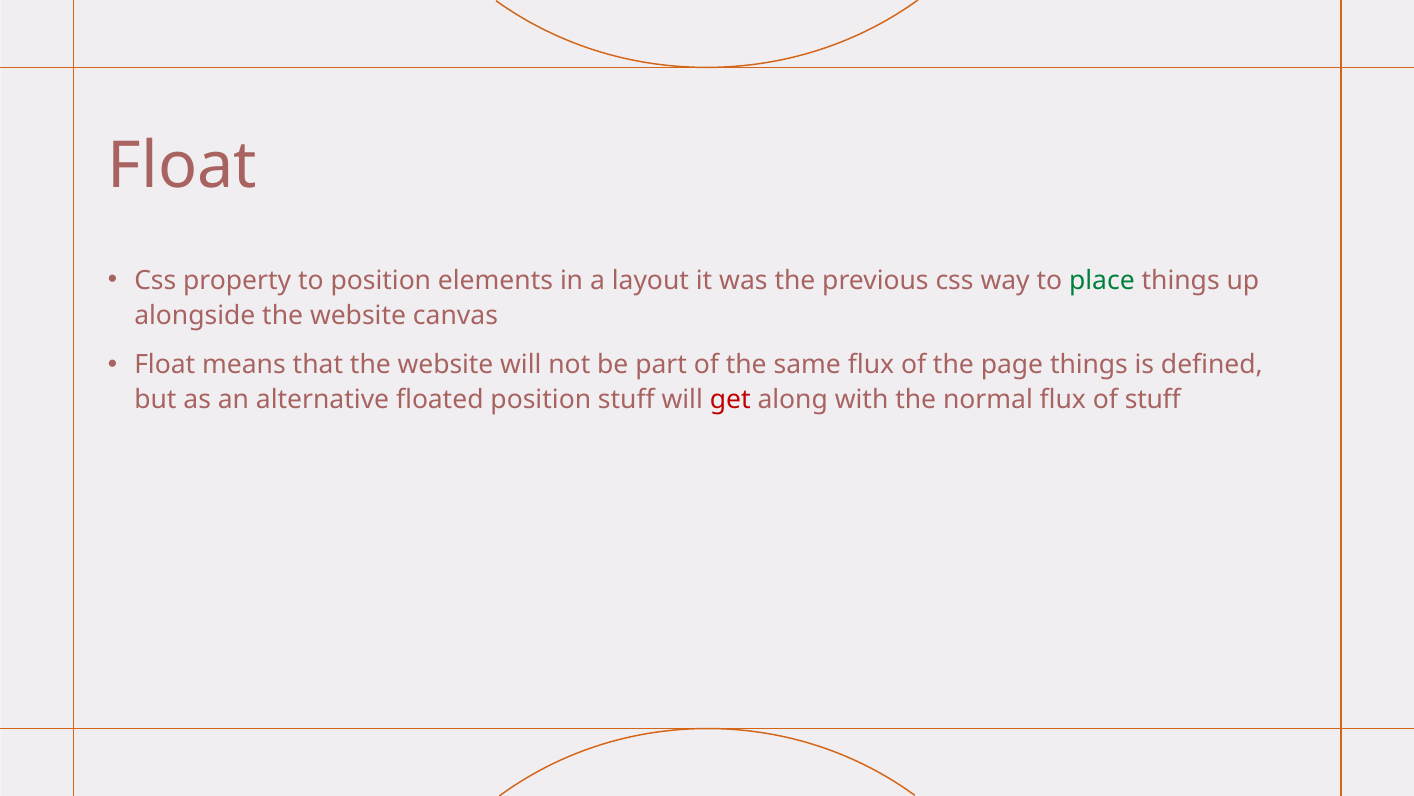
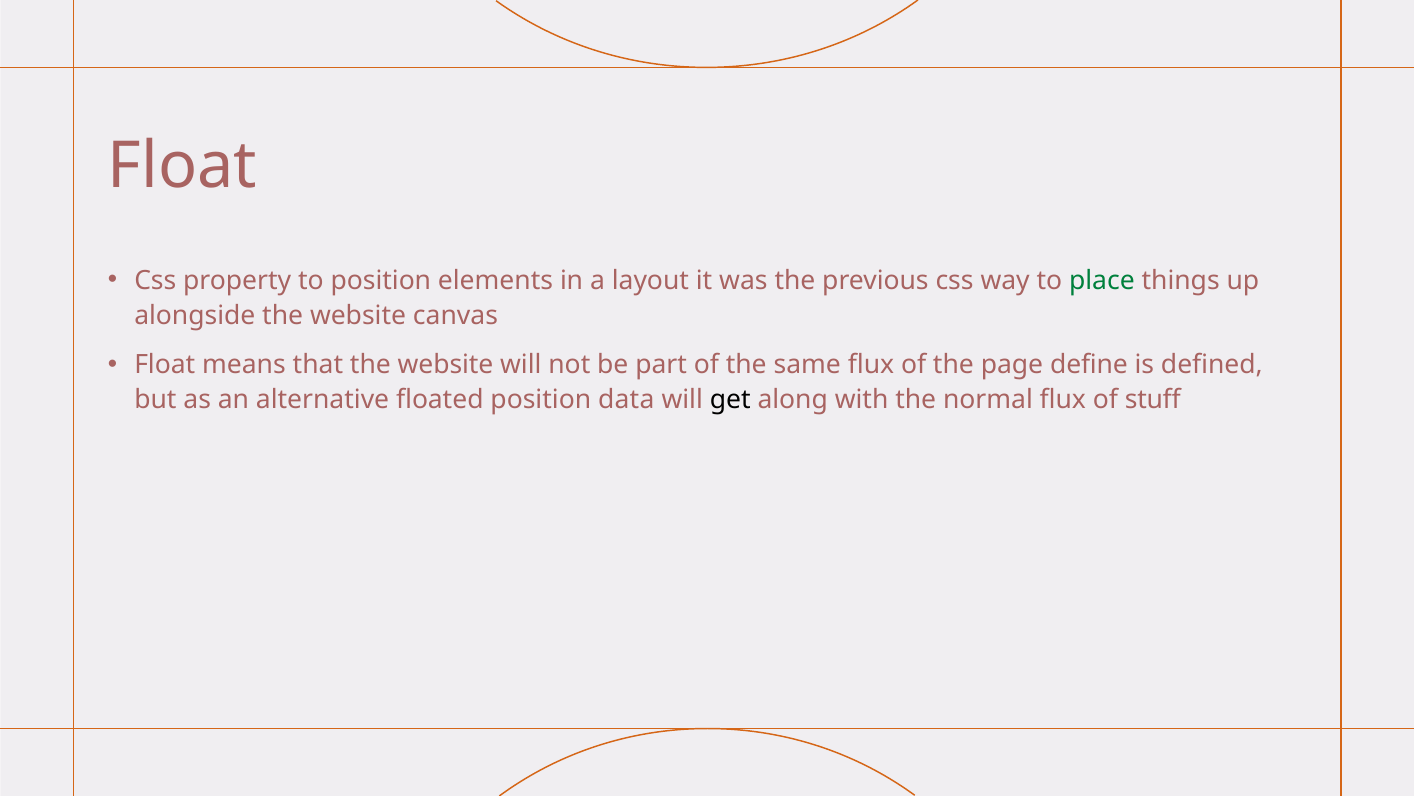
page things: things -> define (1089, 365)
position stuff: stuff -> data (626, 400)
get colour: red -> black (730, 400)
